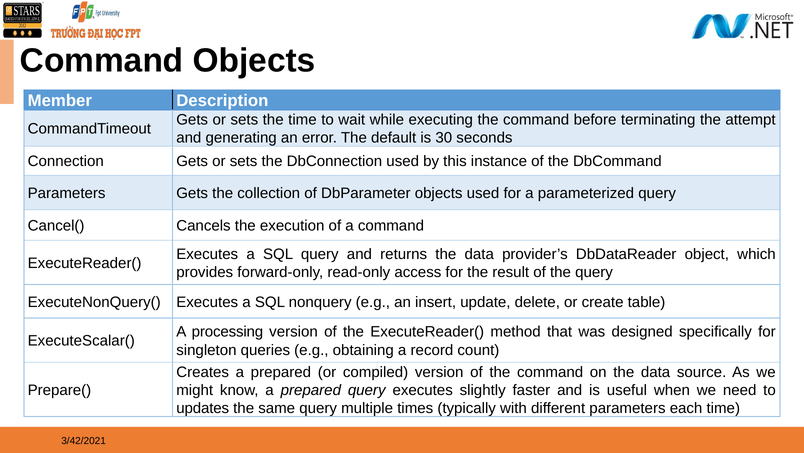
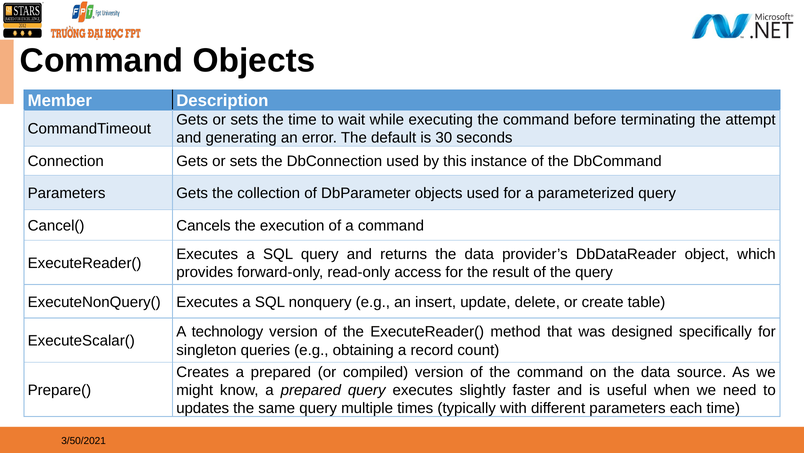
processing: processing -> technology (227, 331)
3/42/2021: 3/42/2021 -> 3/50/2021 (84, 440)
